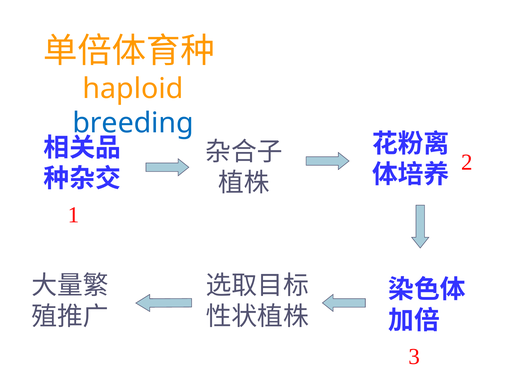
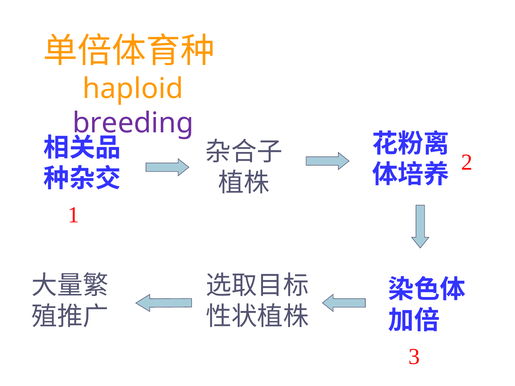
breeding colour: blue -> purple (133, 123)
